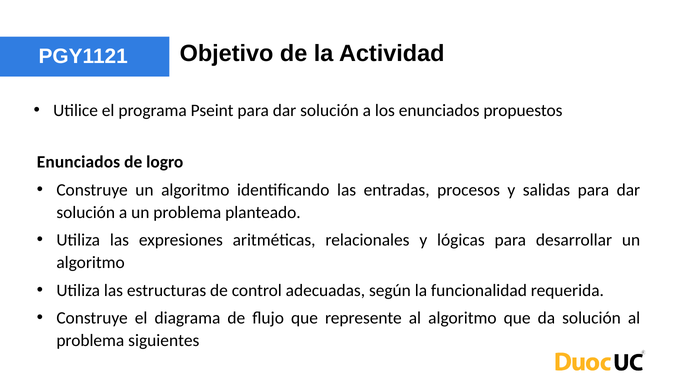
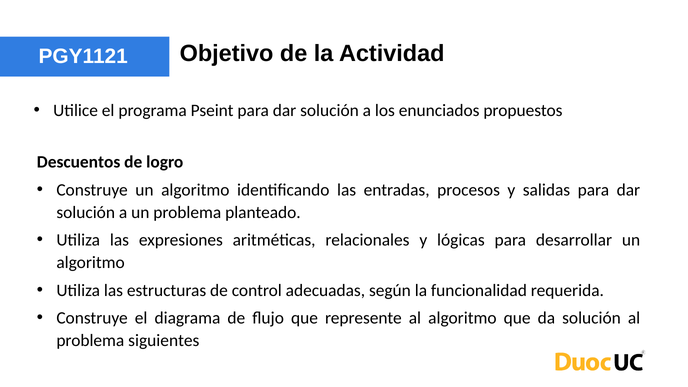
Enunciados: Enunciados -> Descuentos (79, 162)
